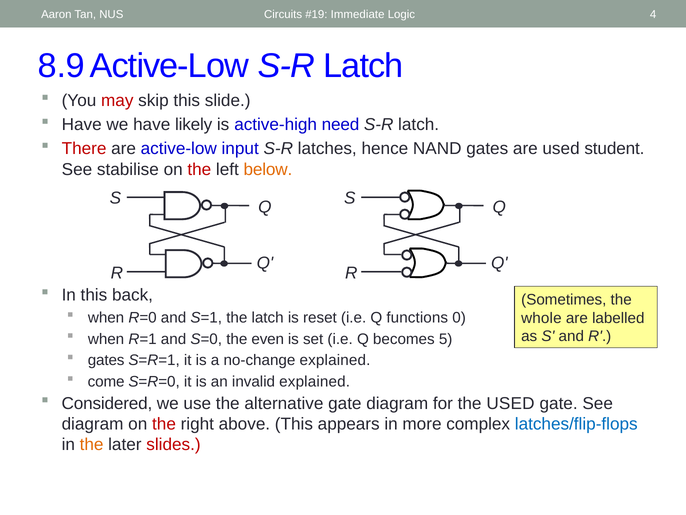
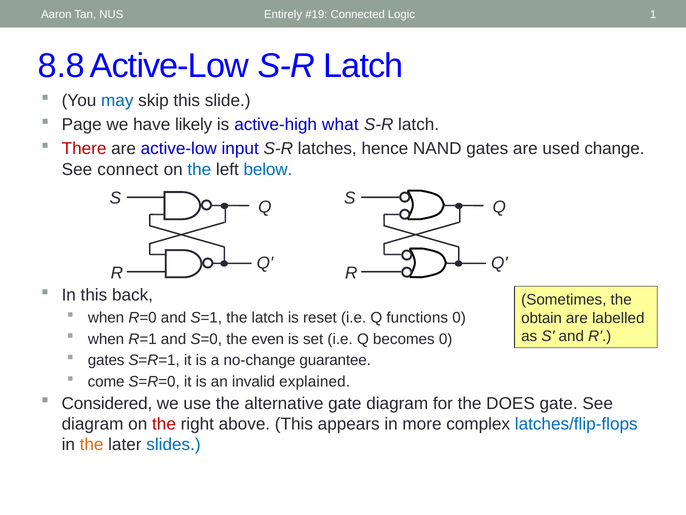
Circuits: Circuits -> Entirely (283, 14)
Immediate: Immediate -> Connected (358, 14)
4: 4 -> 1 (653, 14)
8.9: 8.9 -> 8.8 (61, 66)
may colour: red -> blue (117, 101)
Have: Have -> Page (82, 125)
need: need -> what (340, 125)
student: student -> change (614, 149)
stabilise: stabilise -> connect (128, 169)
the colour: red -> blue (199, 169)
below colour: orange -> blue (268, 169)
whole: whole -> obtain (542, 318)
becomes 5: 5 -> 0 (446, 339)
no-change explained: explained -> guarantee (335, 360)
the USED: USED -> DOES (511, 403)
slides colour: red -> blue (173, 444)
